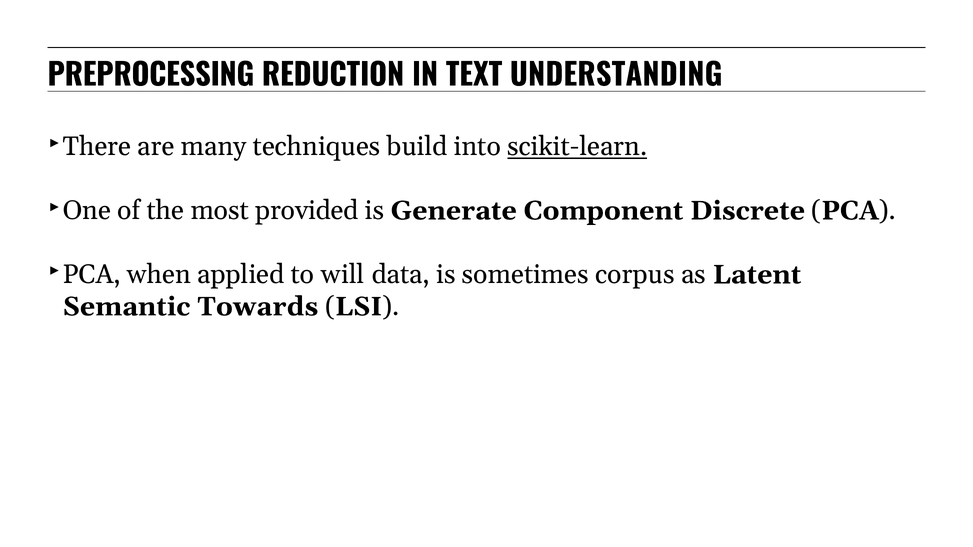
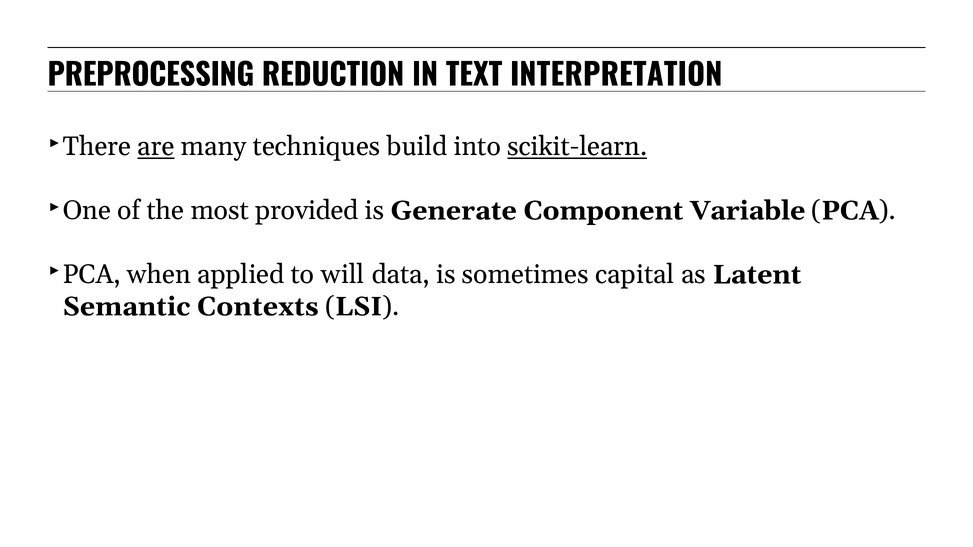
UNDERSTANDING: UNDERSTANDING -> INTERPRETATION (616, 75)
are underline: none -> present (156, 146)
Discrete: Discrete -> Variable (748, 210)
corpus: corpus -> capital (635, 274)
Towards: Towards -> Contexts (258, 306)
